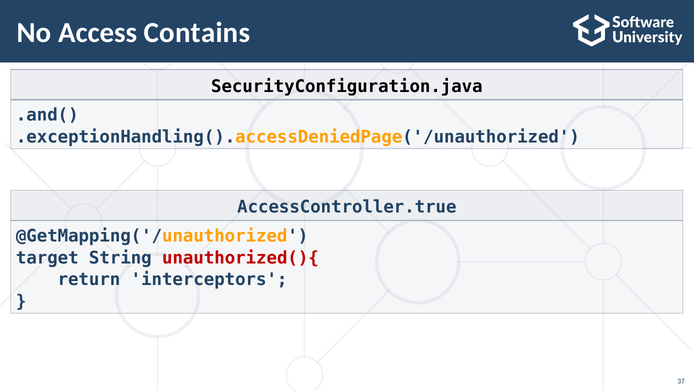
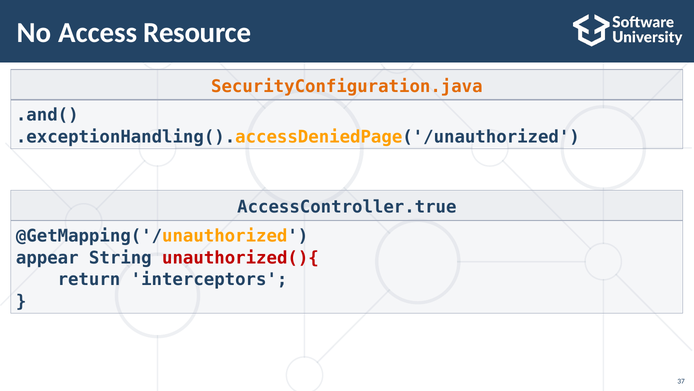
Contains: Contains -> Resource (197, 33)
SecurityConfiguration.java colour: black -> orange (347, 86)
target: target -> appear (47, 257)
